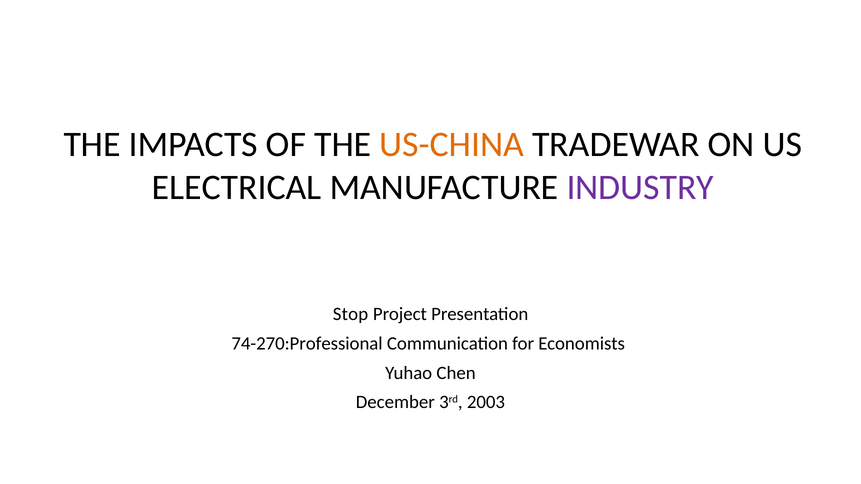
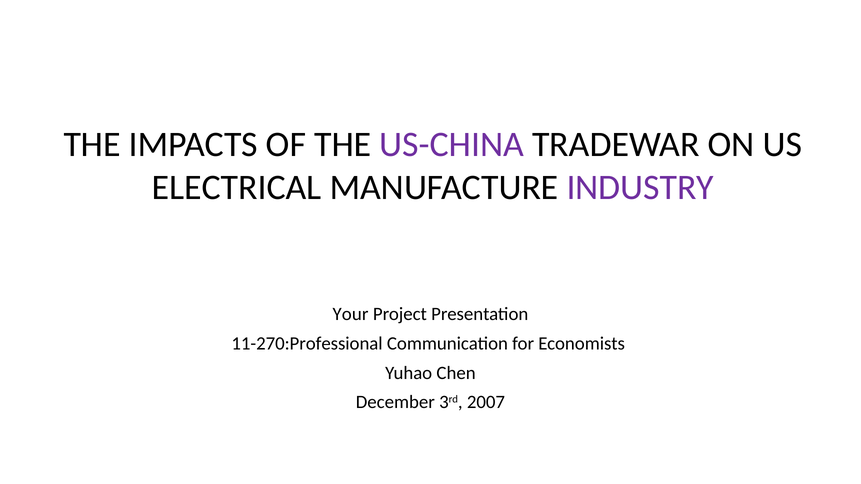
US-CHINA colour: orange -> purple (452, 145)
Stop: Stop -> Your (351, 314)
74-270:Professional: 74-270:Professional -> 11-270:Professional (307, 344)
2003: 2003 -> 2007 (486, 402)
